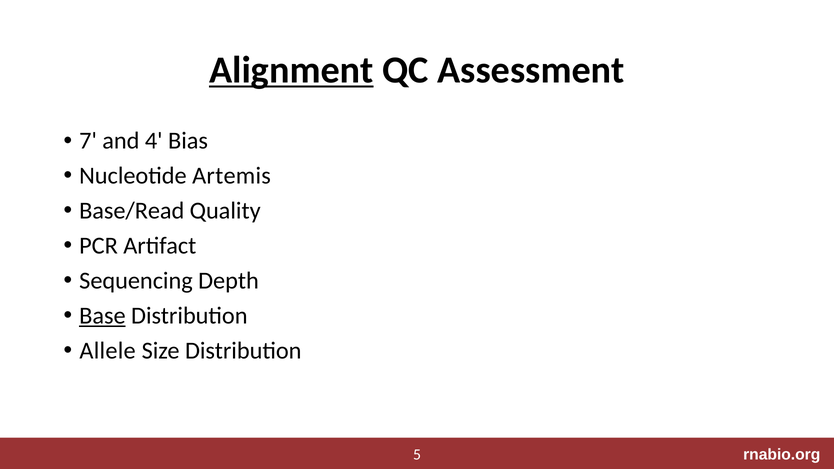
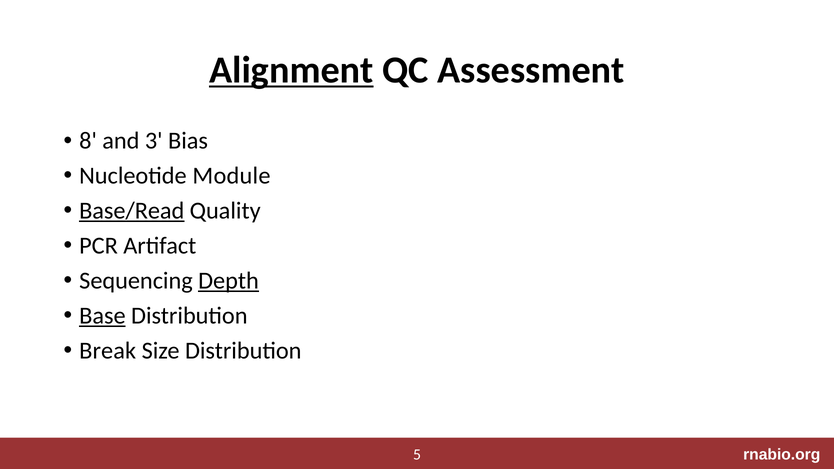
7: 7 -> 8 (88, 141)
4: 4 -> 3 (154, 141)
Artemis: Artemis -> Module (232, 176)
Base/Read underline: none -> present (132, 211)
Depth underline: none -> present (228, 281)
Allele: Allele -> Break (108, 351)
